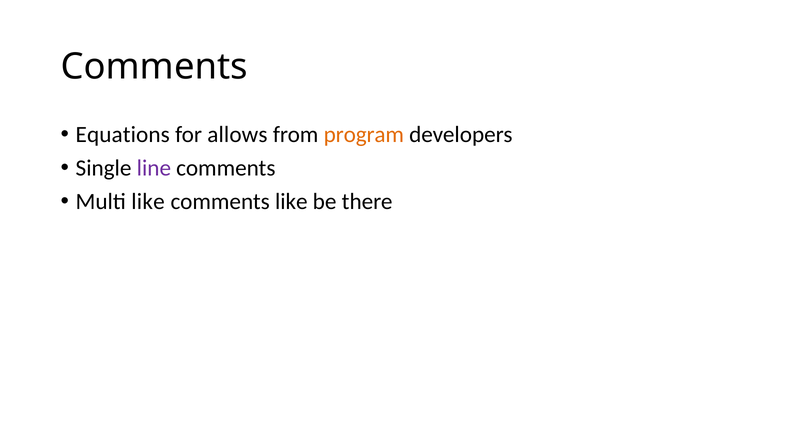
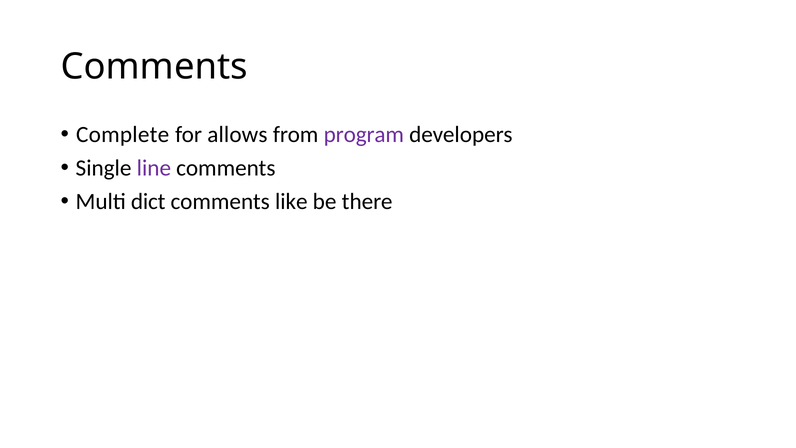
Equations: Equations -> Complete (123, 135)
program colour: orange -> purple (364, 135)
Multi like: like -> dict (148, 201)
